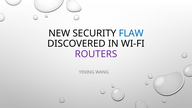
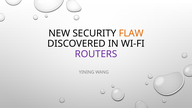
FLAW colour: blue -> orange (131, 33)
